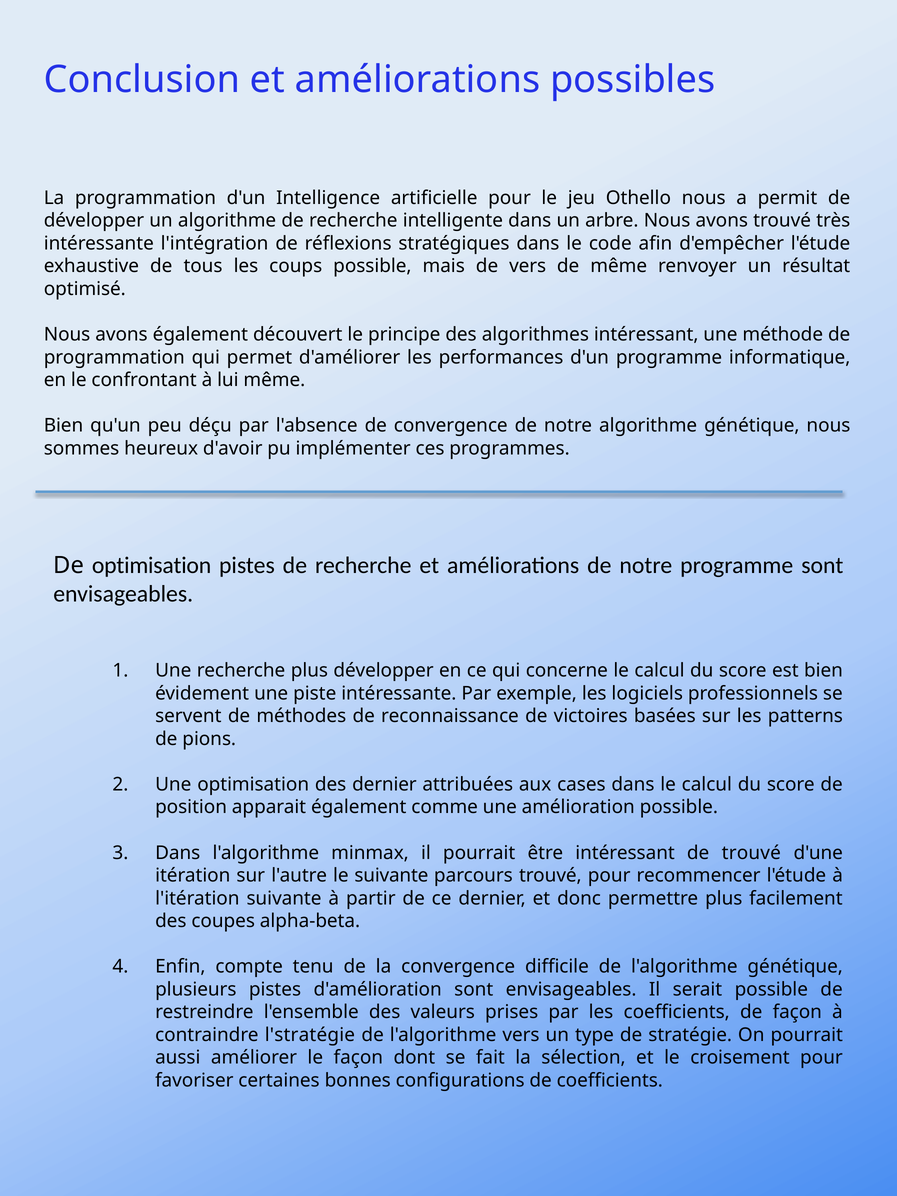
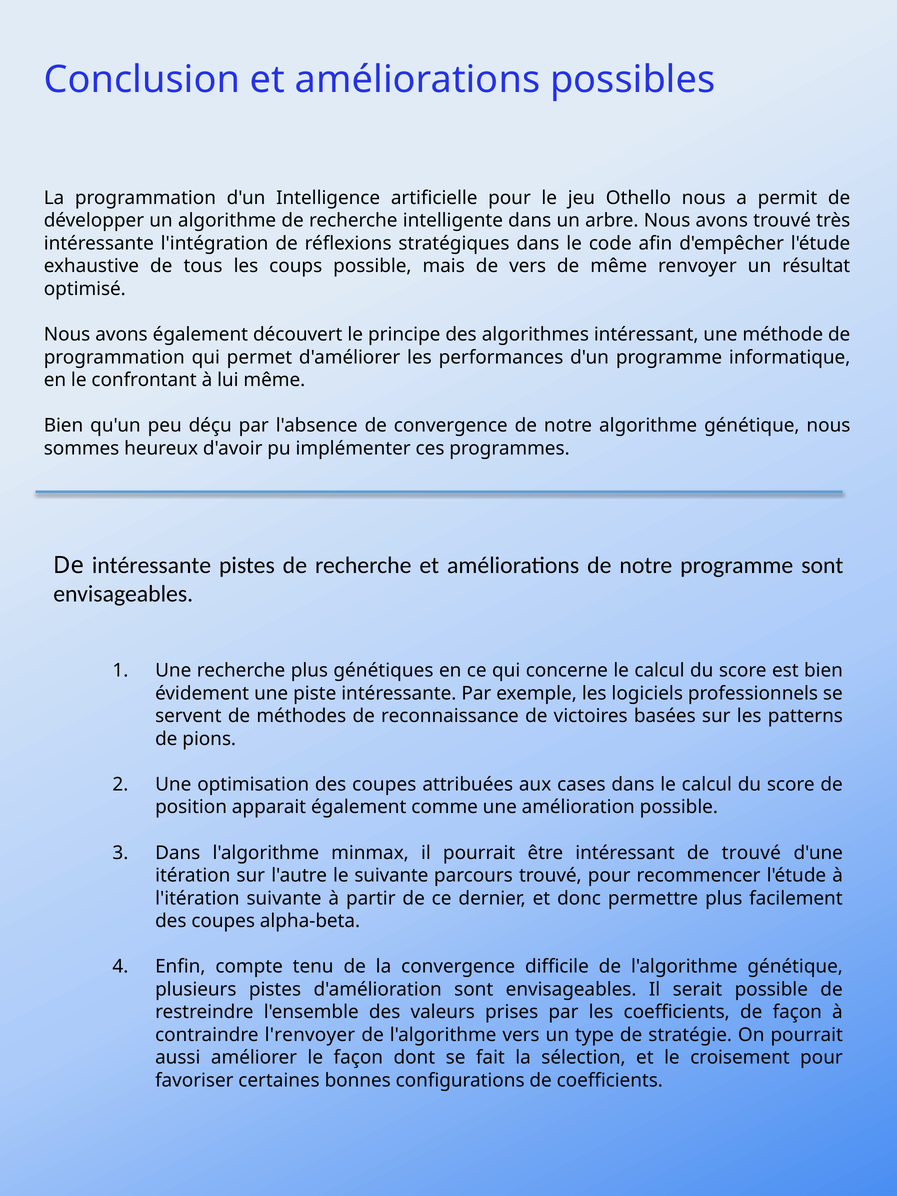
De optimisation: optimisation -> intéressante (151, 566)
plus développer: développer -> génétiques (383, 671)
optimisation des dernier: dernier -> coupes (384, 784)
l'stratégie: l'stratégie -> l'renvoyer (310, 1035)
